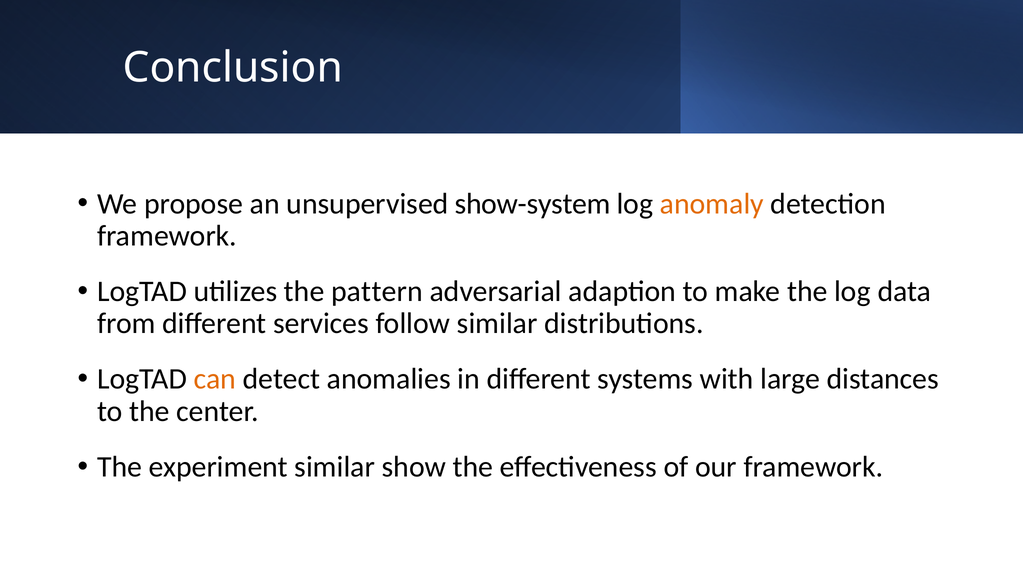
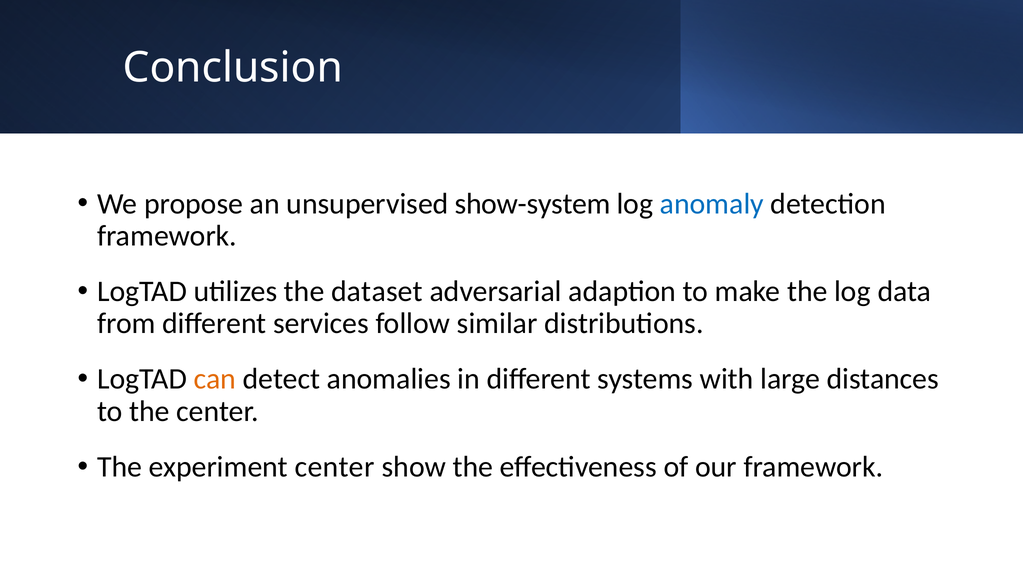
anomaly colour: orange -> blue (712, 204)
pattern: pattern -> dataset (377, 292)
experiment similar: similar -> center (335, 467)
